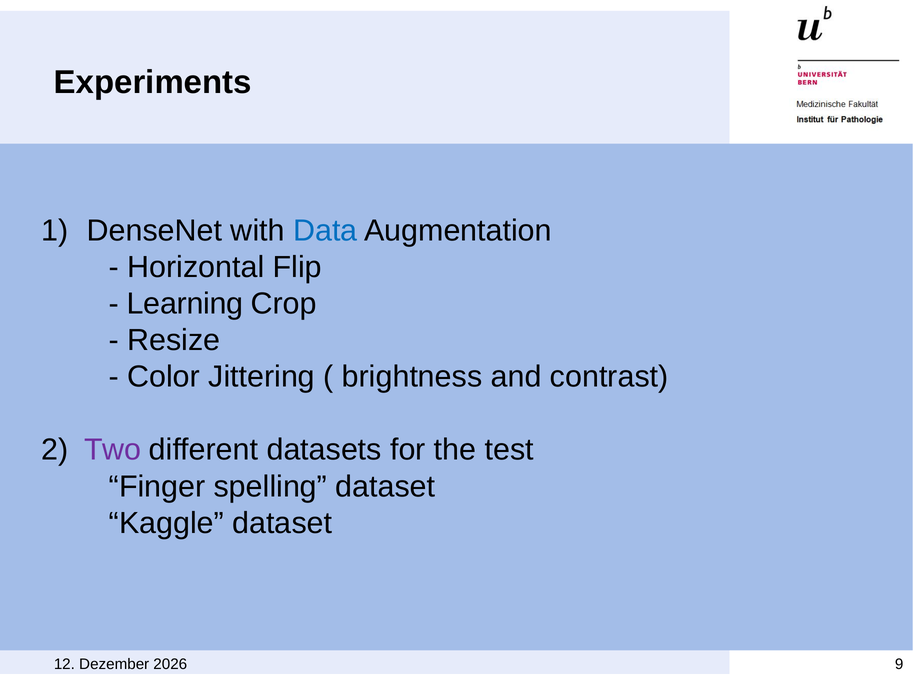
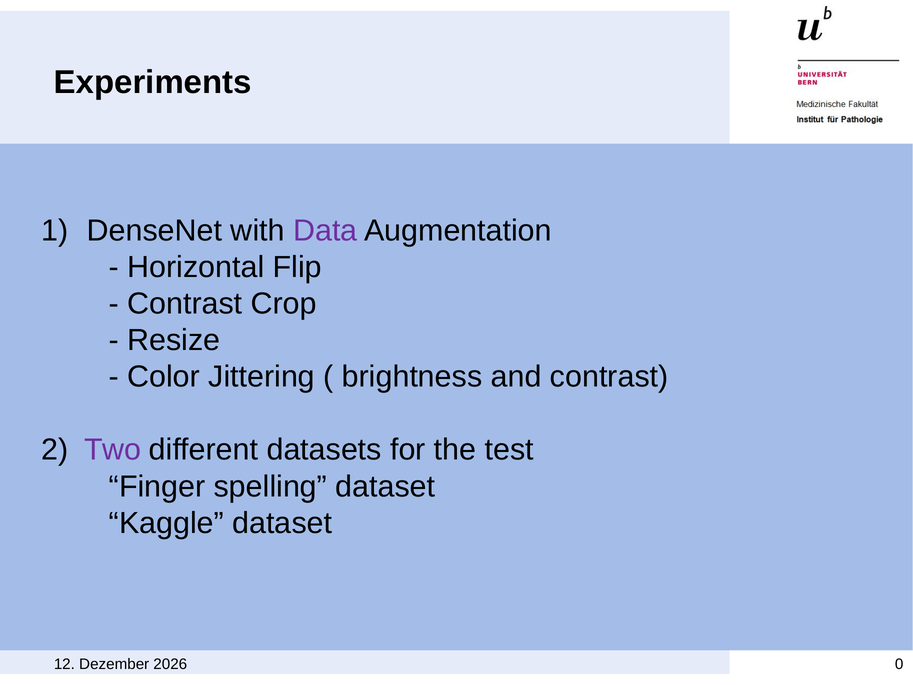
Data colour: blue -> purple (325, 231)
Learning: Learning -> Contrast (185, 304)
9: 9 -> 0 (899, 664)
